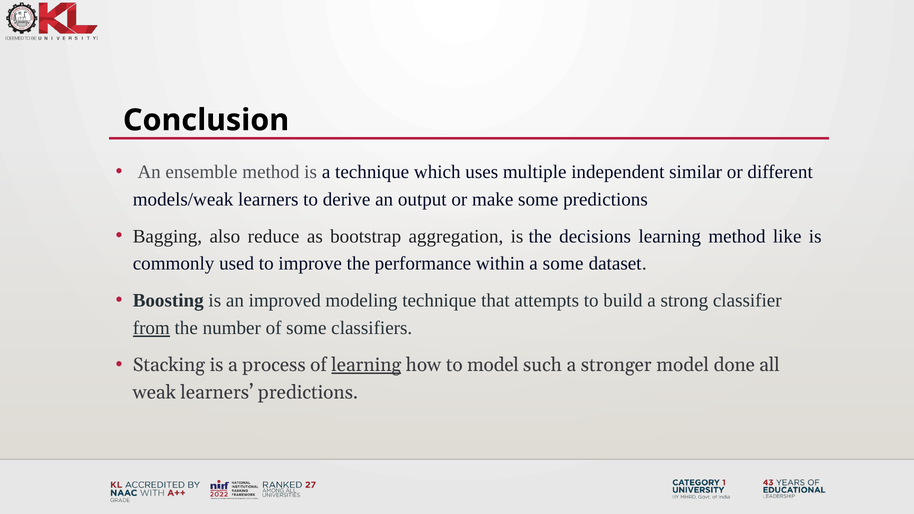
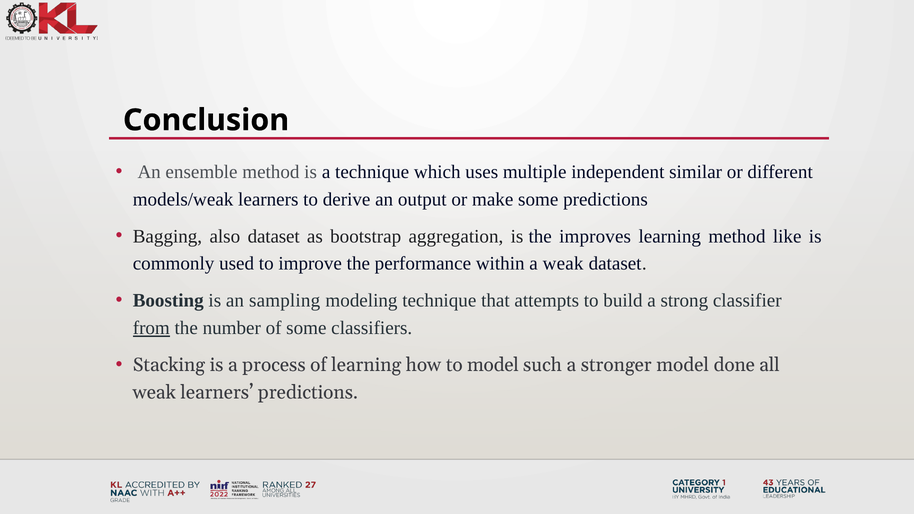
also reduce: reduce -> dataset (274, 236)
decisions: decisions -> improves (595, 236)
a some: some -> weak (563, 264)
improved: improved -> sampling (285, 301)
learning underline: present -> none (366, 365)
